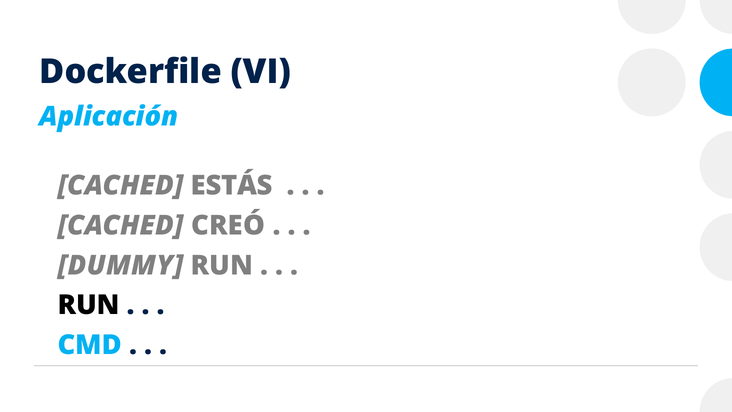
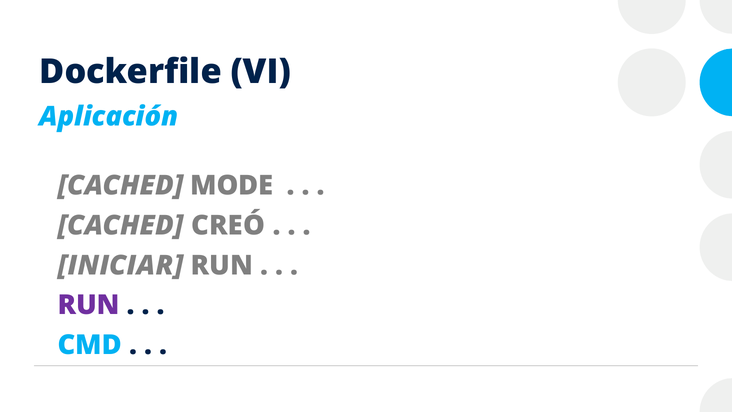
ESTÁS: ESTÁS -> MODE (232, 186)
DUMMY: DUMMY -> INICIAR (121, 265)
RUN colour: black -> purple (89, 305)
